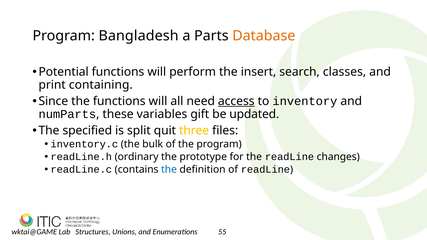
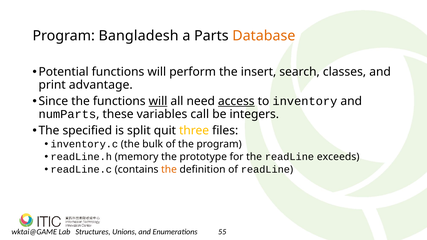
containing: containing -> advantage (101, 85)
will underline: none -> present (158, 101)
gift: gift -> call (200, 114)
updated: updated -> integers (254, 114)
ordinary: ordinary -> memory (137, 157)
changes: changes -> exceeds (338, 157)
the colour: blue -> orange (169, 170)
